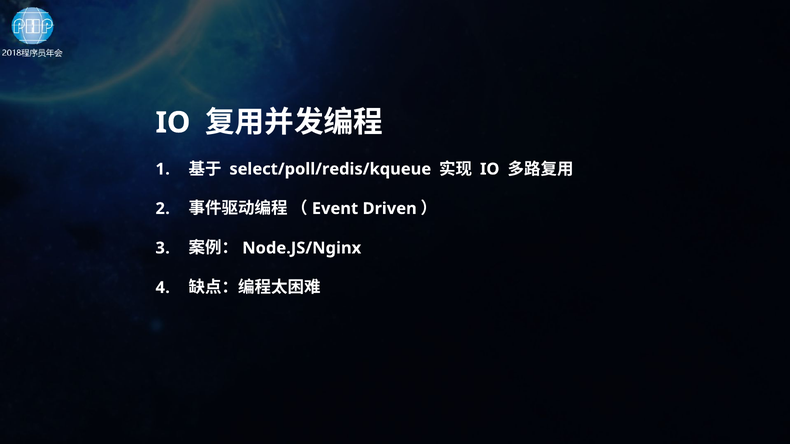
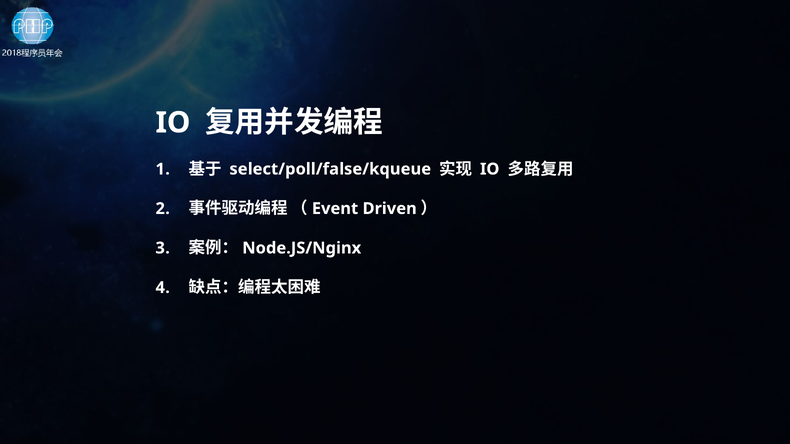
select/poll/redis/kqueue: select/poll/redis/kqueue -> select/poll/false/kqueue (330, 169)
